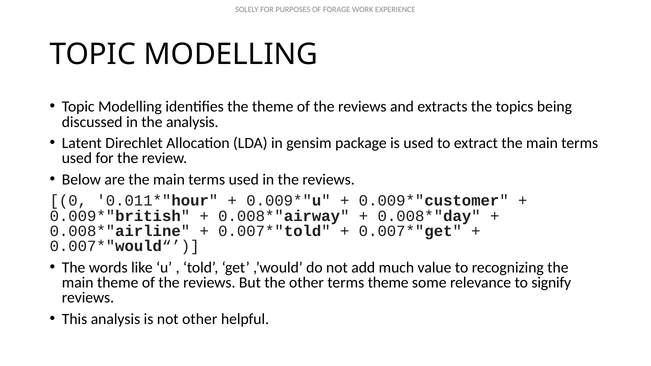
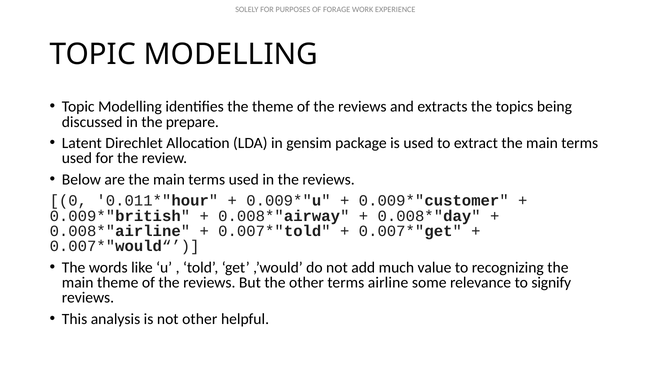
the analysis: analysis -> prepare (192, 122)
terms theme: theme -> airline (388, 283)
